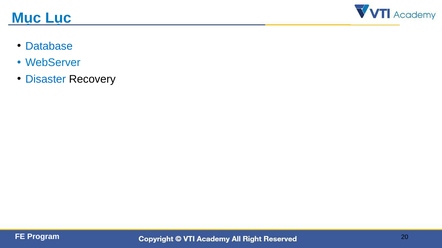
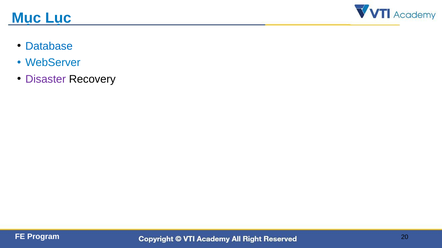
Disaster colour: blue -> purple (46, 79)
